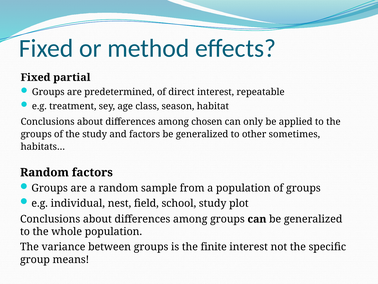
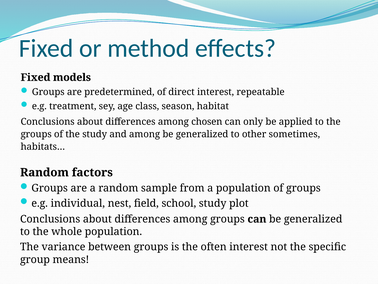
partial: partial -> models (72, 77)
and factors: factors -> among (145, 134)
finite: finite -> often (214, 246)
